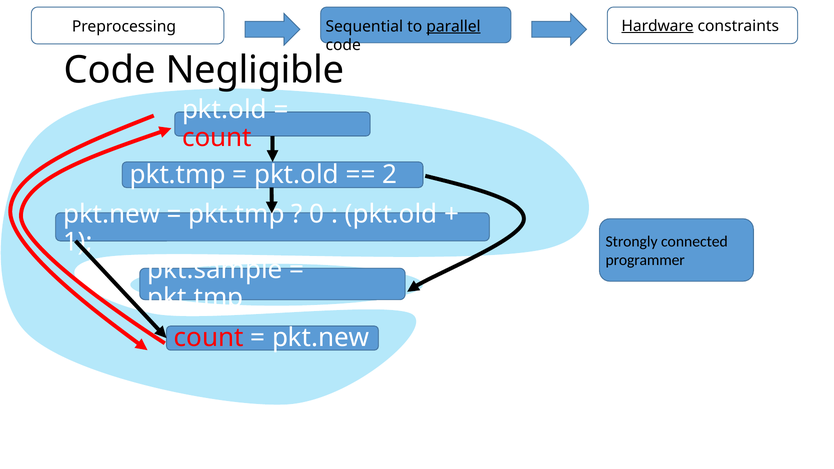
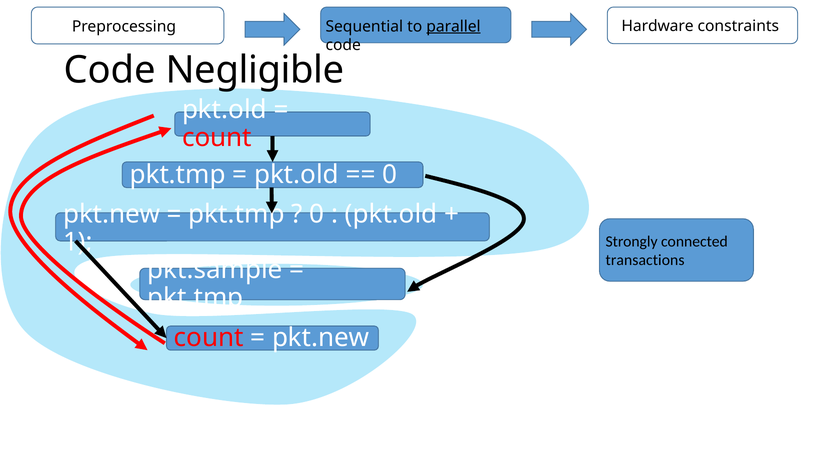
Hardware underline: present -> none (658, 26)
2: 2 -> 0 (390, 175)
programmer: programmer -> transactions (645, 260)
